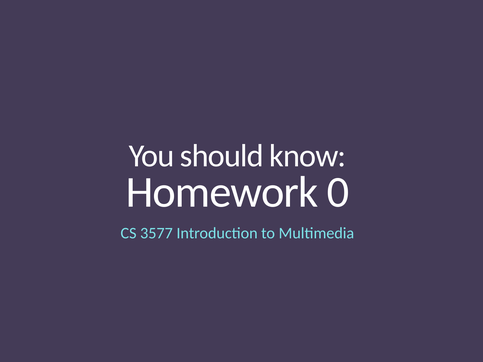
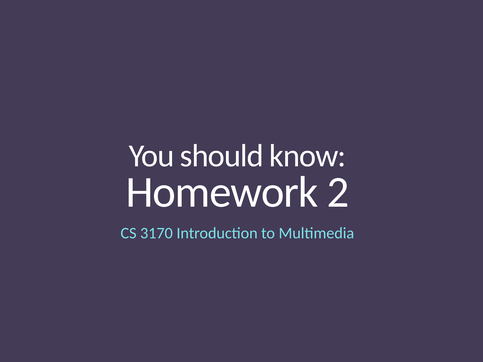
0: 0 -> 2 (338, 192)
3577: 3577 -> 3170 (156, 233)
